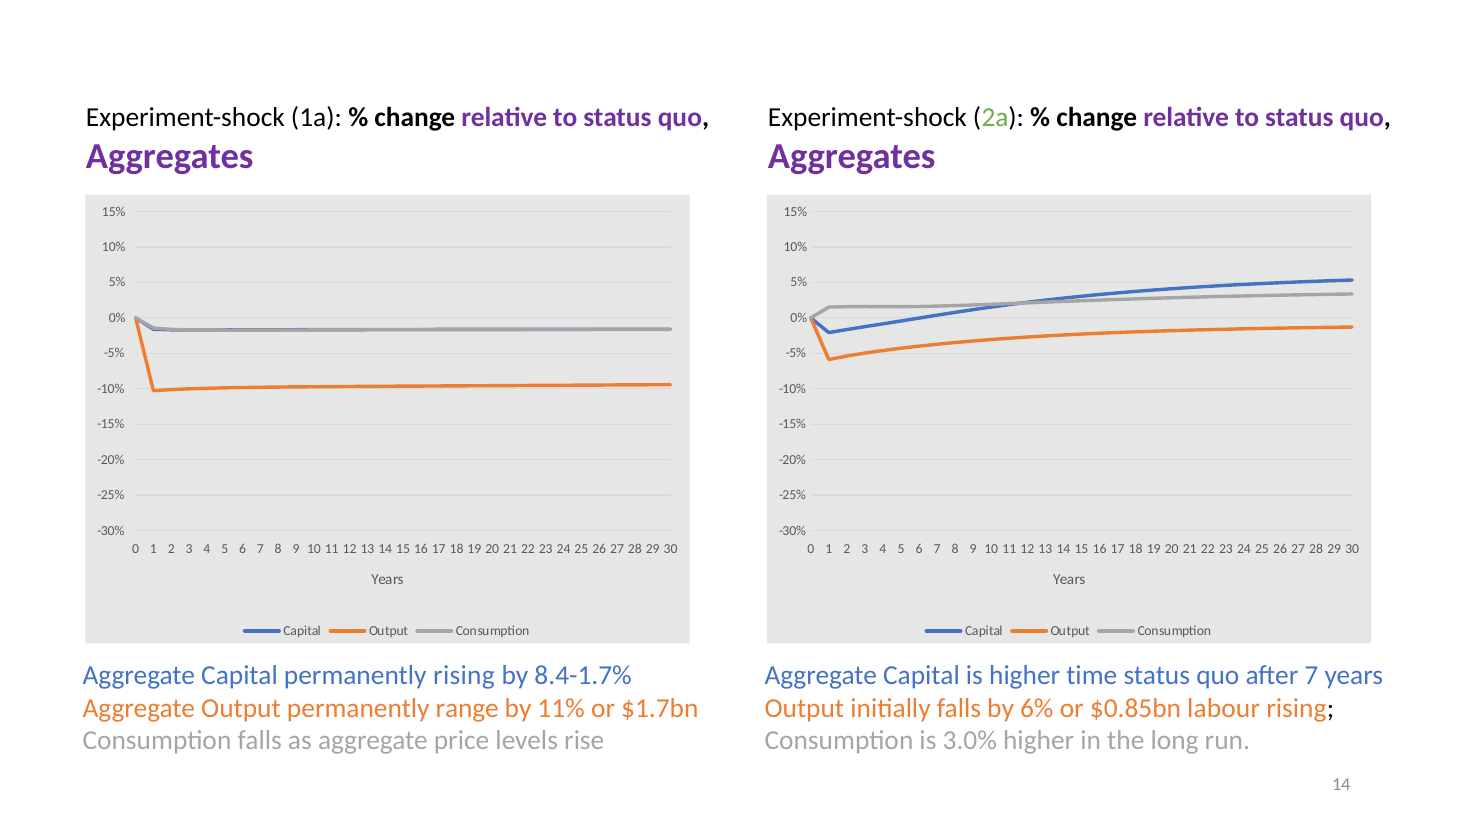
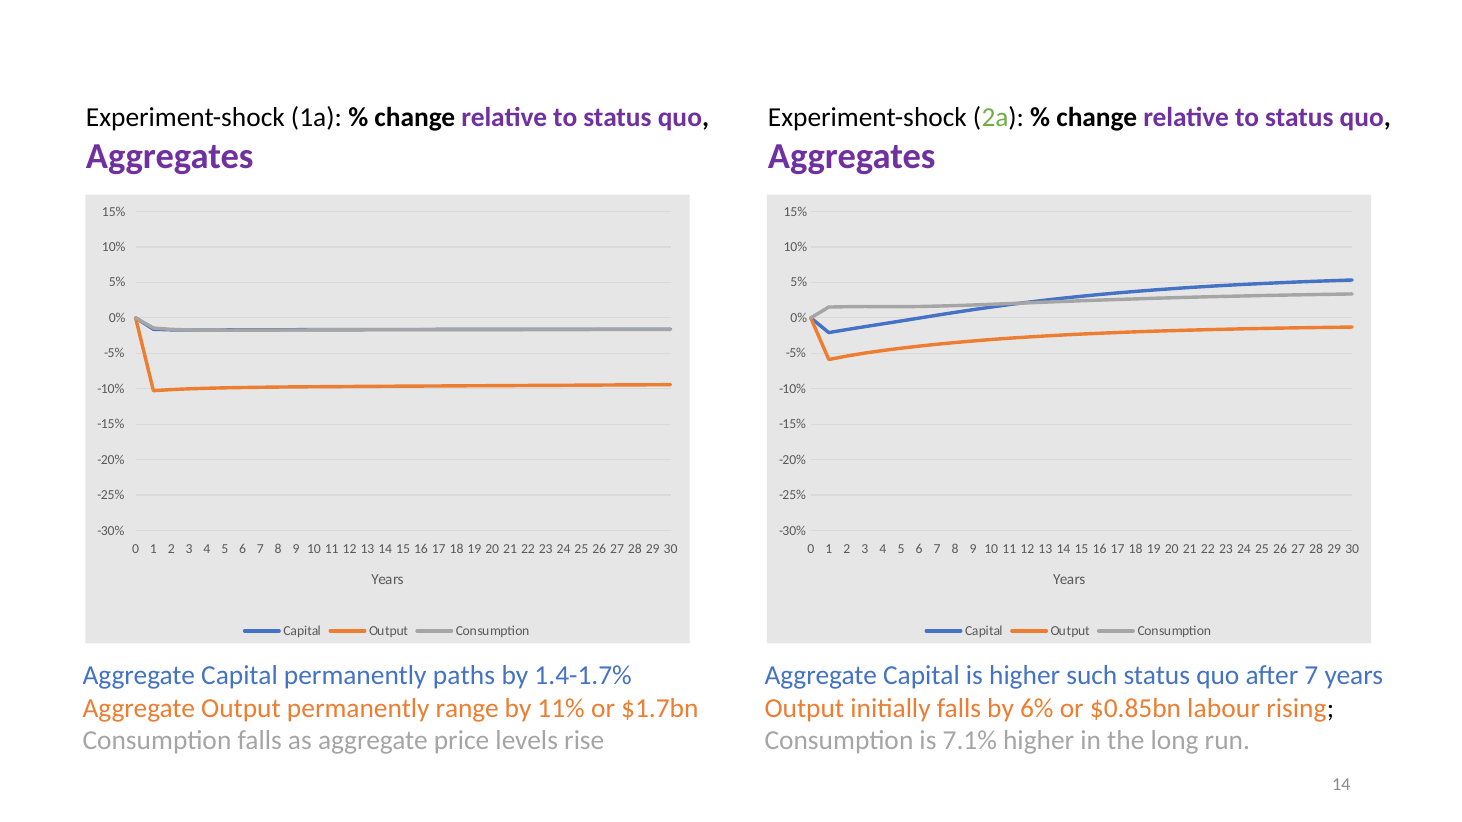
permanently rising: rising -> paths (464, 675)
8.4-1.7%: 8.4-1.7% -> 1.4-1.7% (583, 675)
time: time -> such (1092, 675)
3.0%: 3.0% -> 7.1% (970, 741)
